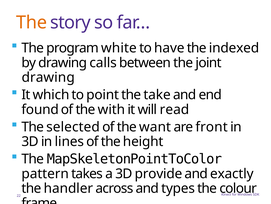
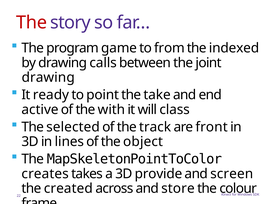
The colour: orange -> red (32, 22)
white: white -> game (119, 48)
have: have -> from (169, 48)
which: which -> ready (51, 95)
found: found -> active (40, 109)
read: read -> class (175, 109)
want: want -> track (155, 126)
height: height -> object (143, 141)
pattern: pattern -> creates (45, 173)
exactly: exactly -> screen (232, 173)
handler: handler -> created (68, 188)
types: types -> store (178, 188)
